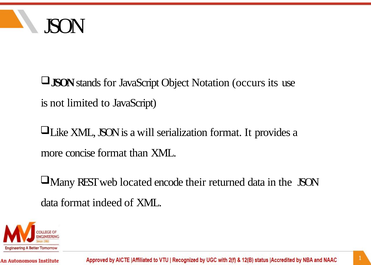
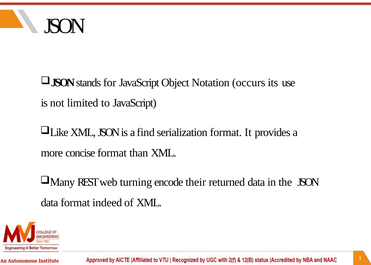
will: will -> find (146, 132)
located: located -> turning (136, 182)
